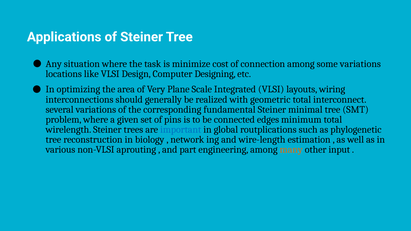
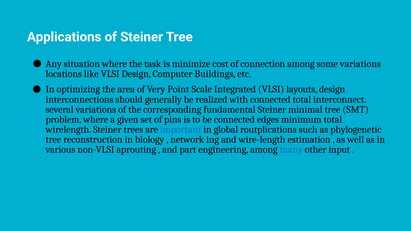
Designing: Designing -> Buildings (215, 74)
Plane: Plane -> Point (178, 89)
layouts wiring: wiring -> design (332, 89)
with geometric: geometric -> connected (270, 100)
many colour: orange -> blue (291, 150)
